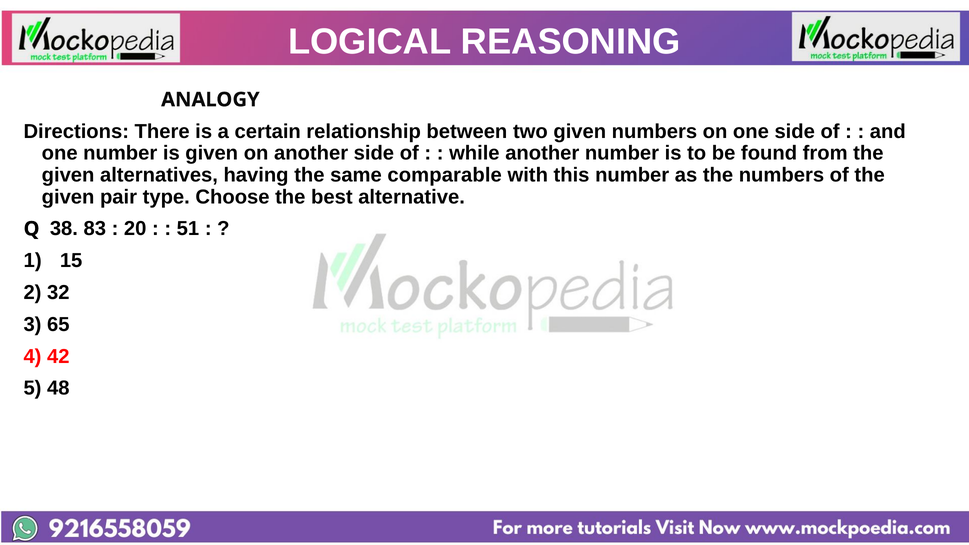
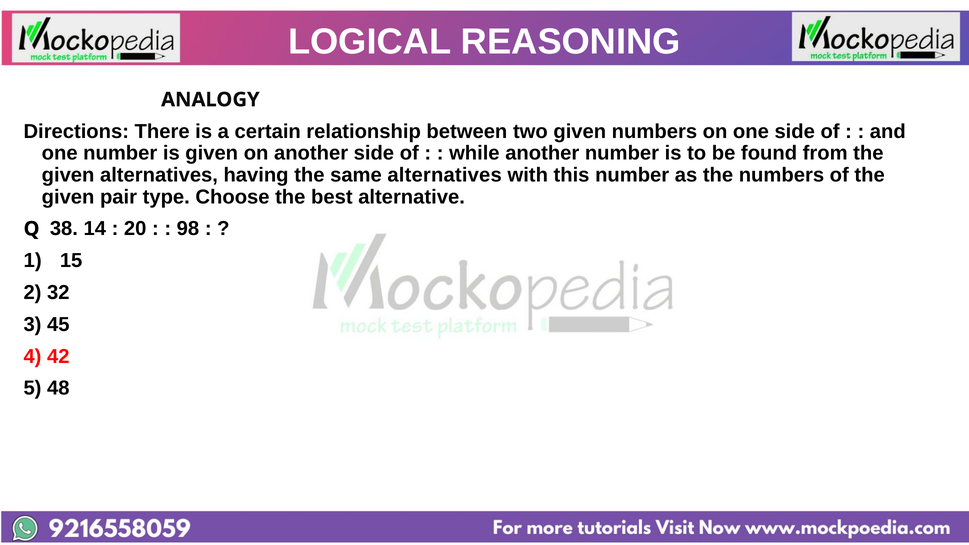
same comparable: comparable -> alternatives (445, 175)
83: 83 -> 14 (95, 229)
51: 51 -> 98 (188, 229)
65: 65 -> 45 (58, 325)
